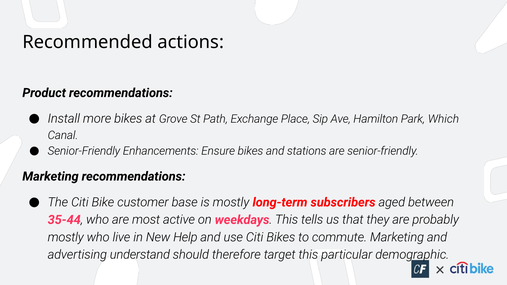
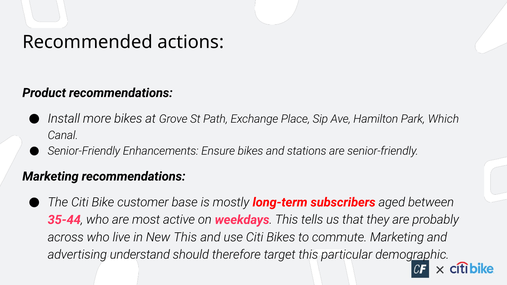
mostly: mostly -> across (66, 237)
New Help: Help -> This (185, 237)
